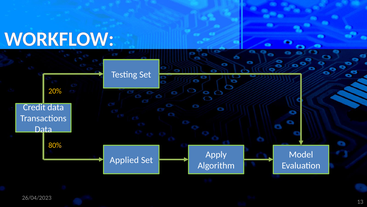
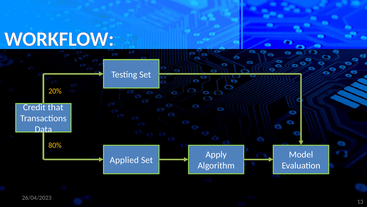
Credit data: data -> that (56, 107)
